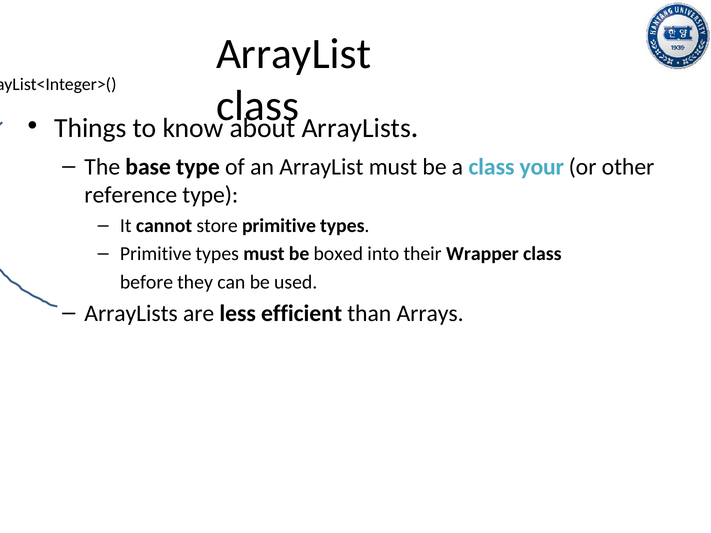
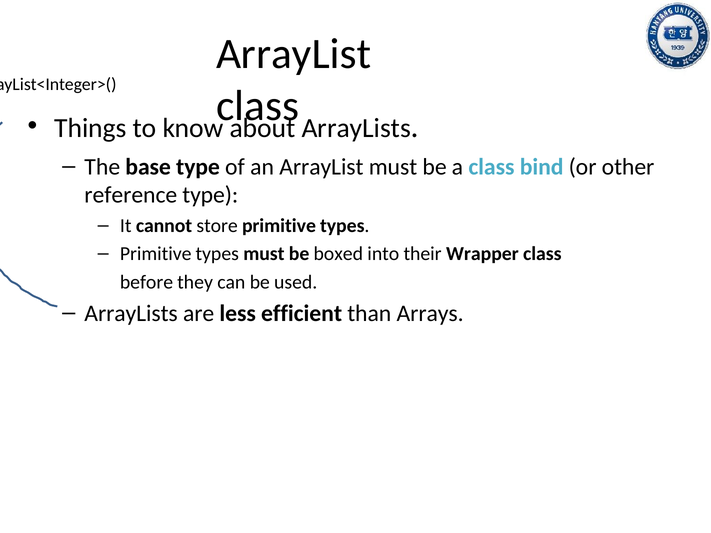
your: your -> bind (542, 167)
